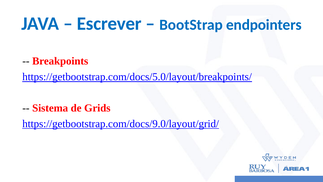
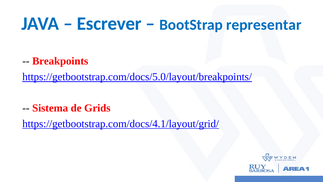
endpointers: endpointers -> representar (264, 25)
https://getbootstrap.com/docs/9.0/layout/grid/: https://getbootstrap.com/docs/9.0/layout/grid/ -> https://getbootstrap.com/docs/4.1/layout/grid/ (121, 124)
